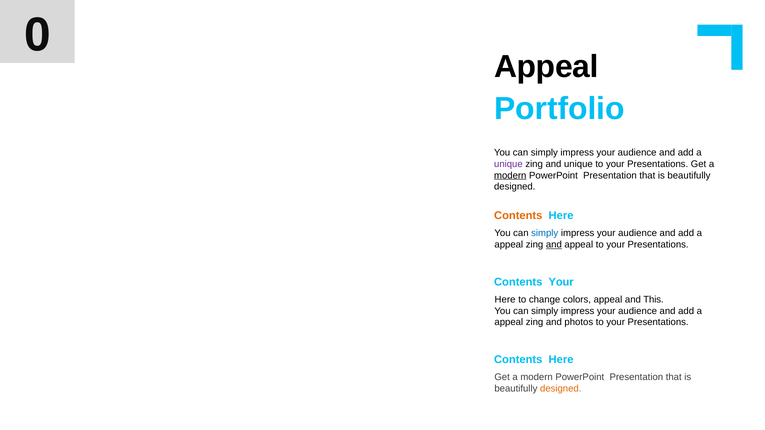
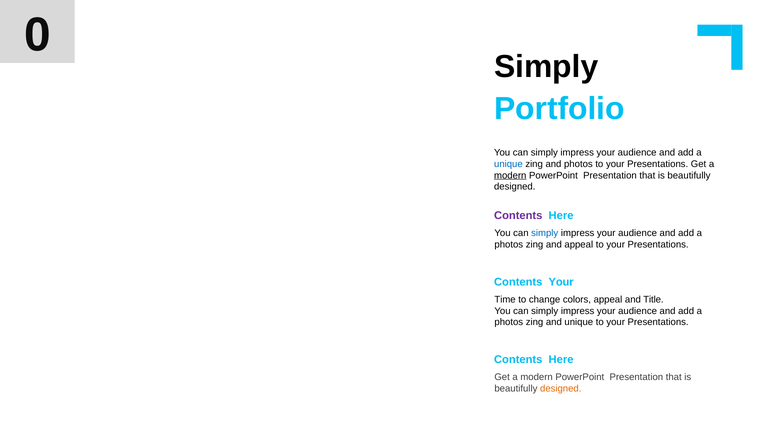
Appeal: Appeal -> Simply (546, 67)
unique colour: purple -> blue (508, 164)
and unique: unique -> photos (578, 164)
Contents colour: orange -> purple (518, 216)
appeal: appeal -> photos (509, 245)
and underline: present -> none (554, 245)
Here: Here -> Time (505, 300)
This: This -> Title (653, 300)
appeal: appeal -> photos (509, 323)
and photos: photos -> unique (579, 323)
